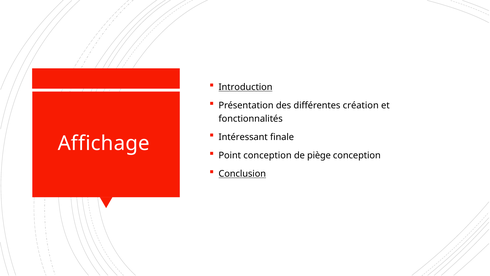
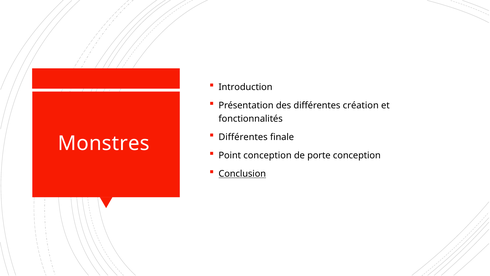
Introduction underline: present -> none (246, 87)
Intéressant: Intéressant -> Différentes (243, 137)
Affichage: Affichage -> Monstres (104, 143)
piège: piège -> porte (319, 155)
